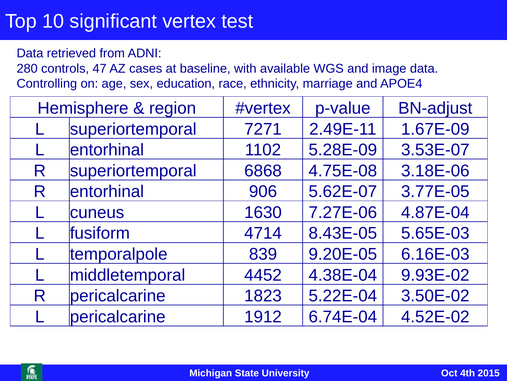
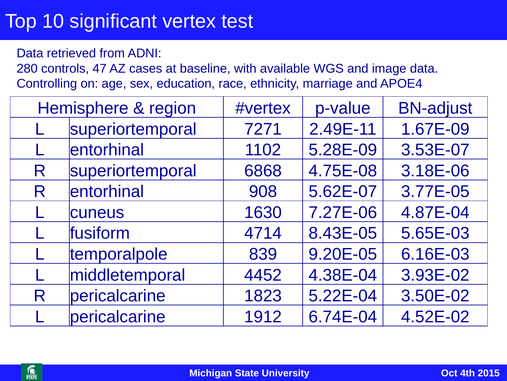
906: 906 -> 908 (263, 191)
9.93E-02: 9.93E-02 -> 3.93E-02 (435, 275)
